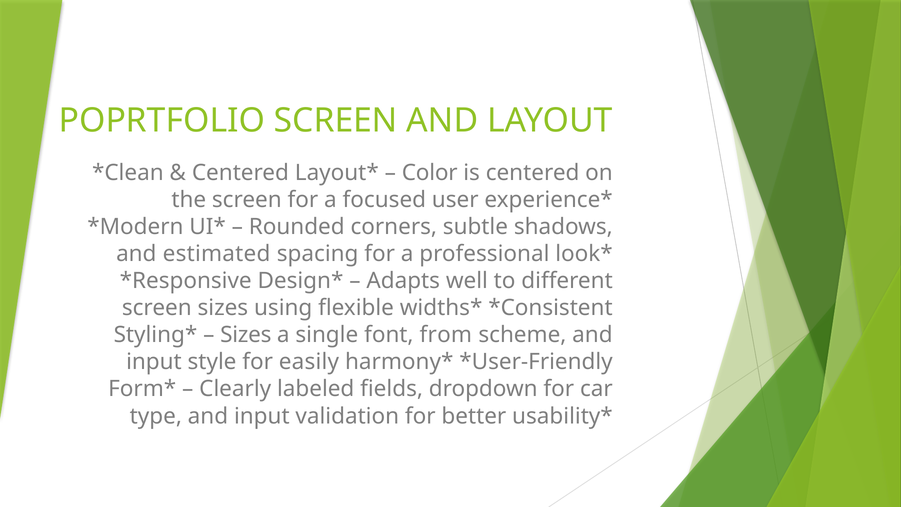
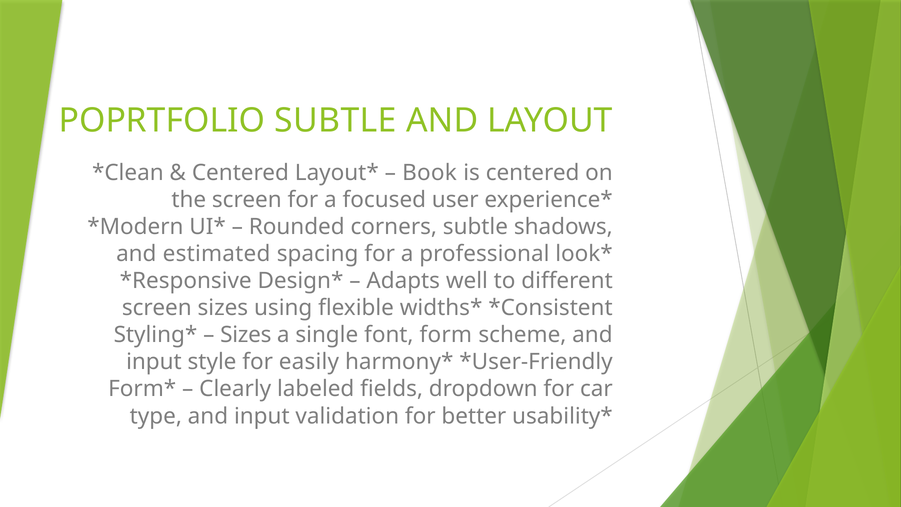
POPRTFOLIO SCREEN: SCREEN -> SUBTLE (336, 121)
Color: Color -> Book (430, 173)
from: from -> form (446, 335)
